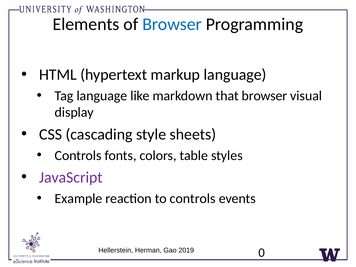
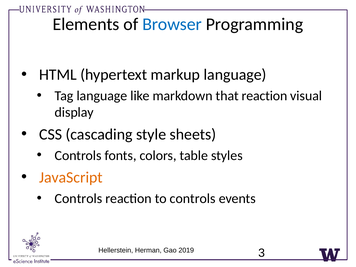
that browser: browser -> reaction (265, 96)
JavaScript colour: purple -> orange (71, 177)
Example: Example -> Controls (78, 198)
0: 0 -> 3 (262, 253)
